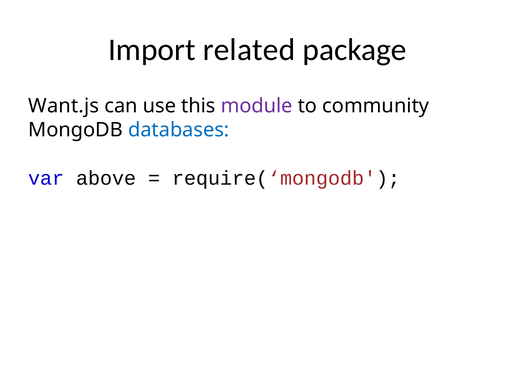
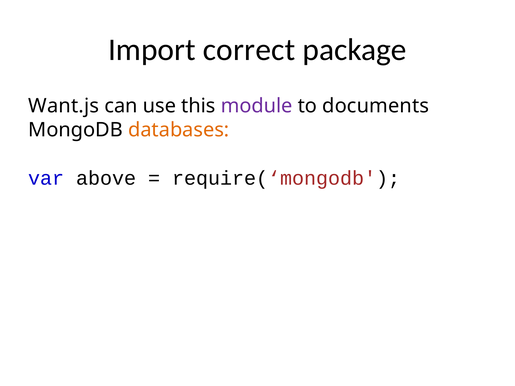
related: related -> correct (249, 50)
community: community -> documents (376, 106)
databases colour: blue -> orange (179, 130)
